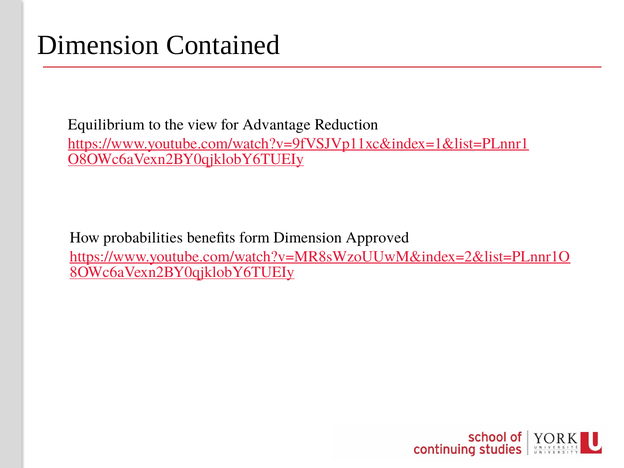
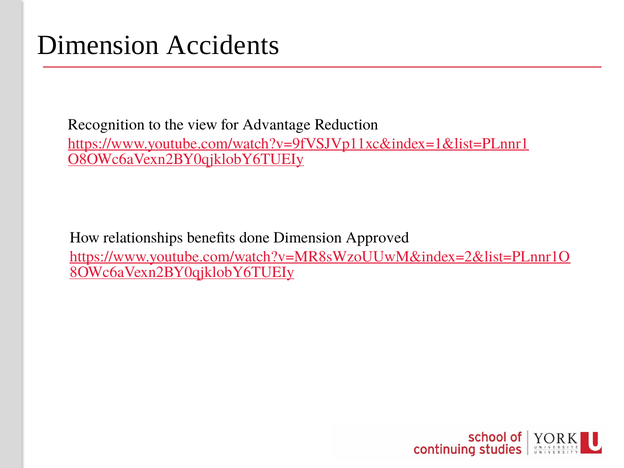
Contained: Contained -> Accidents (223, 45)
Equilibrium: Equilibrium -> Recognition (106, 125)
probabilities: probabilities -> relationships (143, 238)
form: form -> done (254, 238)
